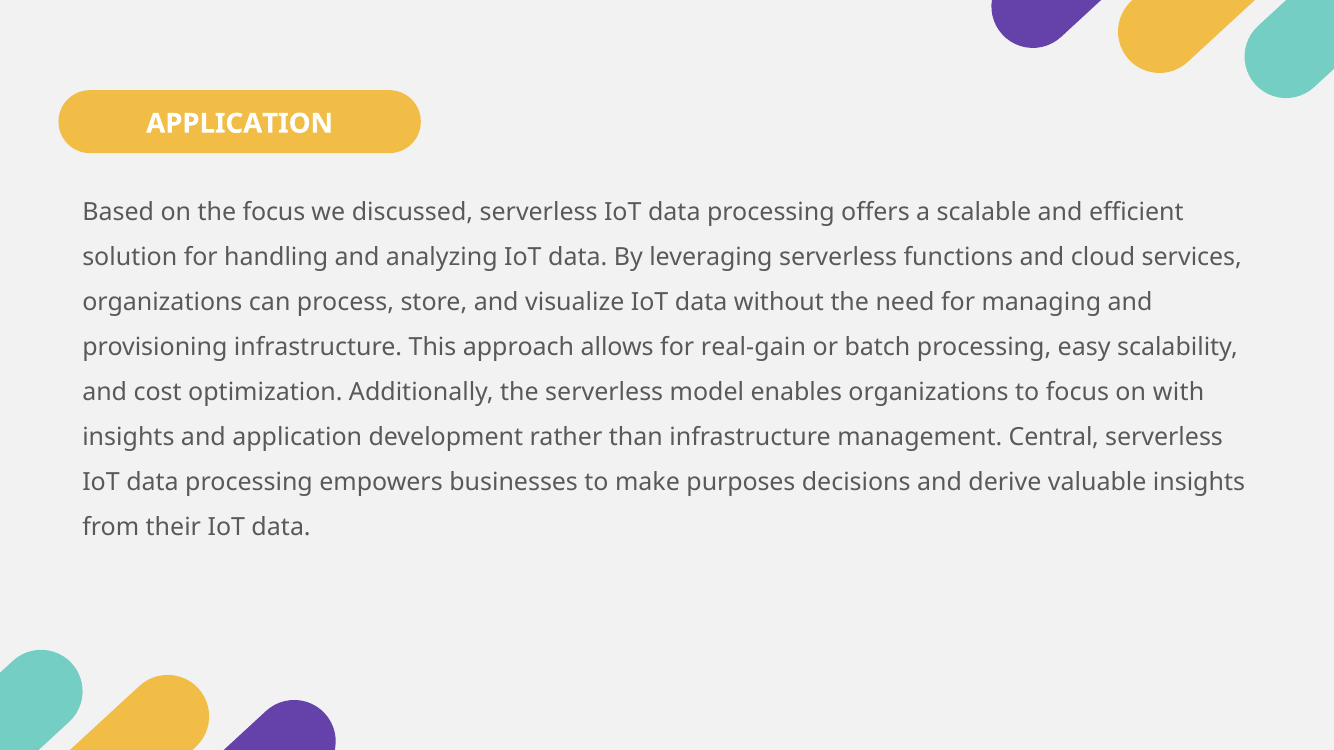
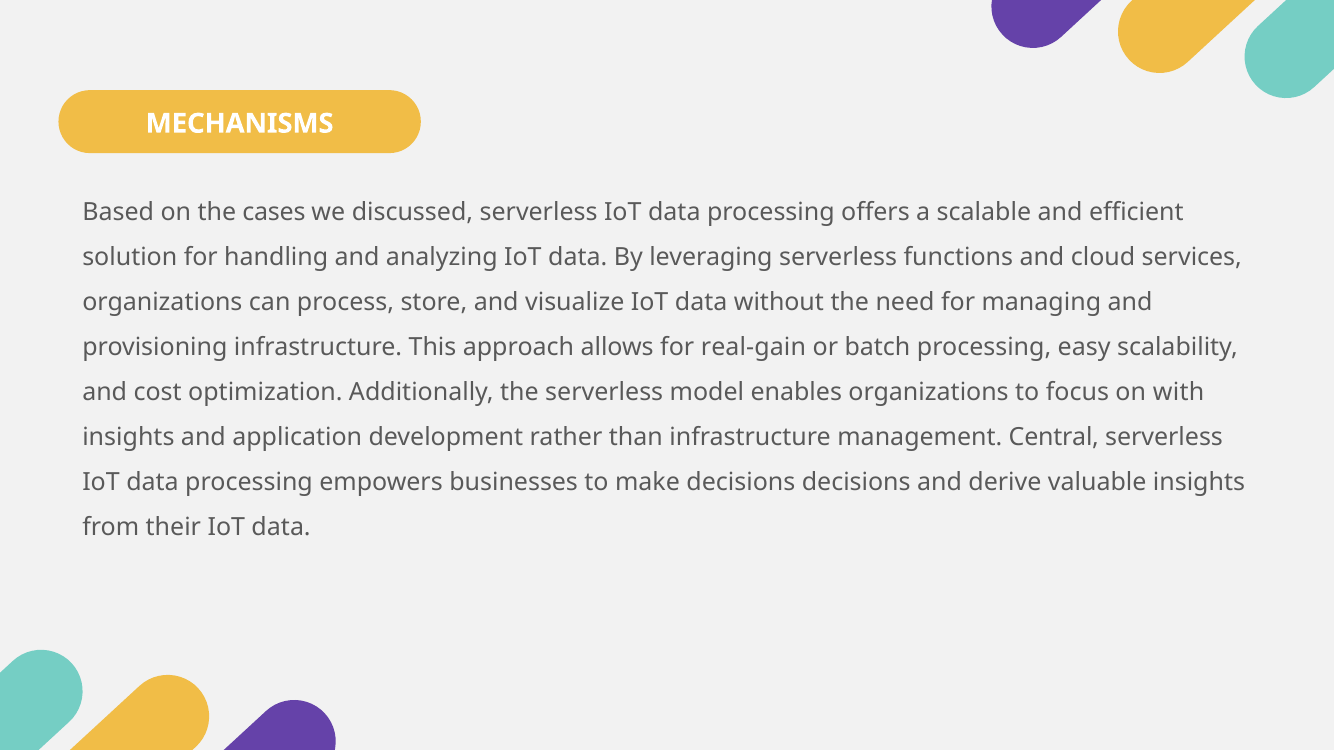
APPLICATION: APPLICATION -> MECHANISMS (240, 124)
the focus: focus -> cases (274, 212)
make purposes: purposes -> decisions (741, 482)
